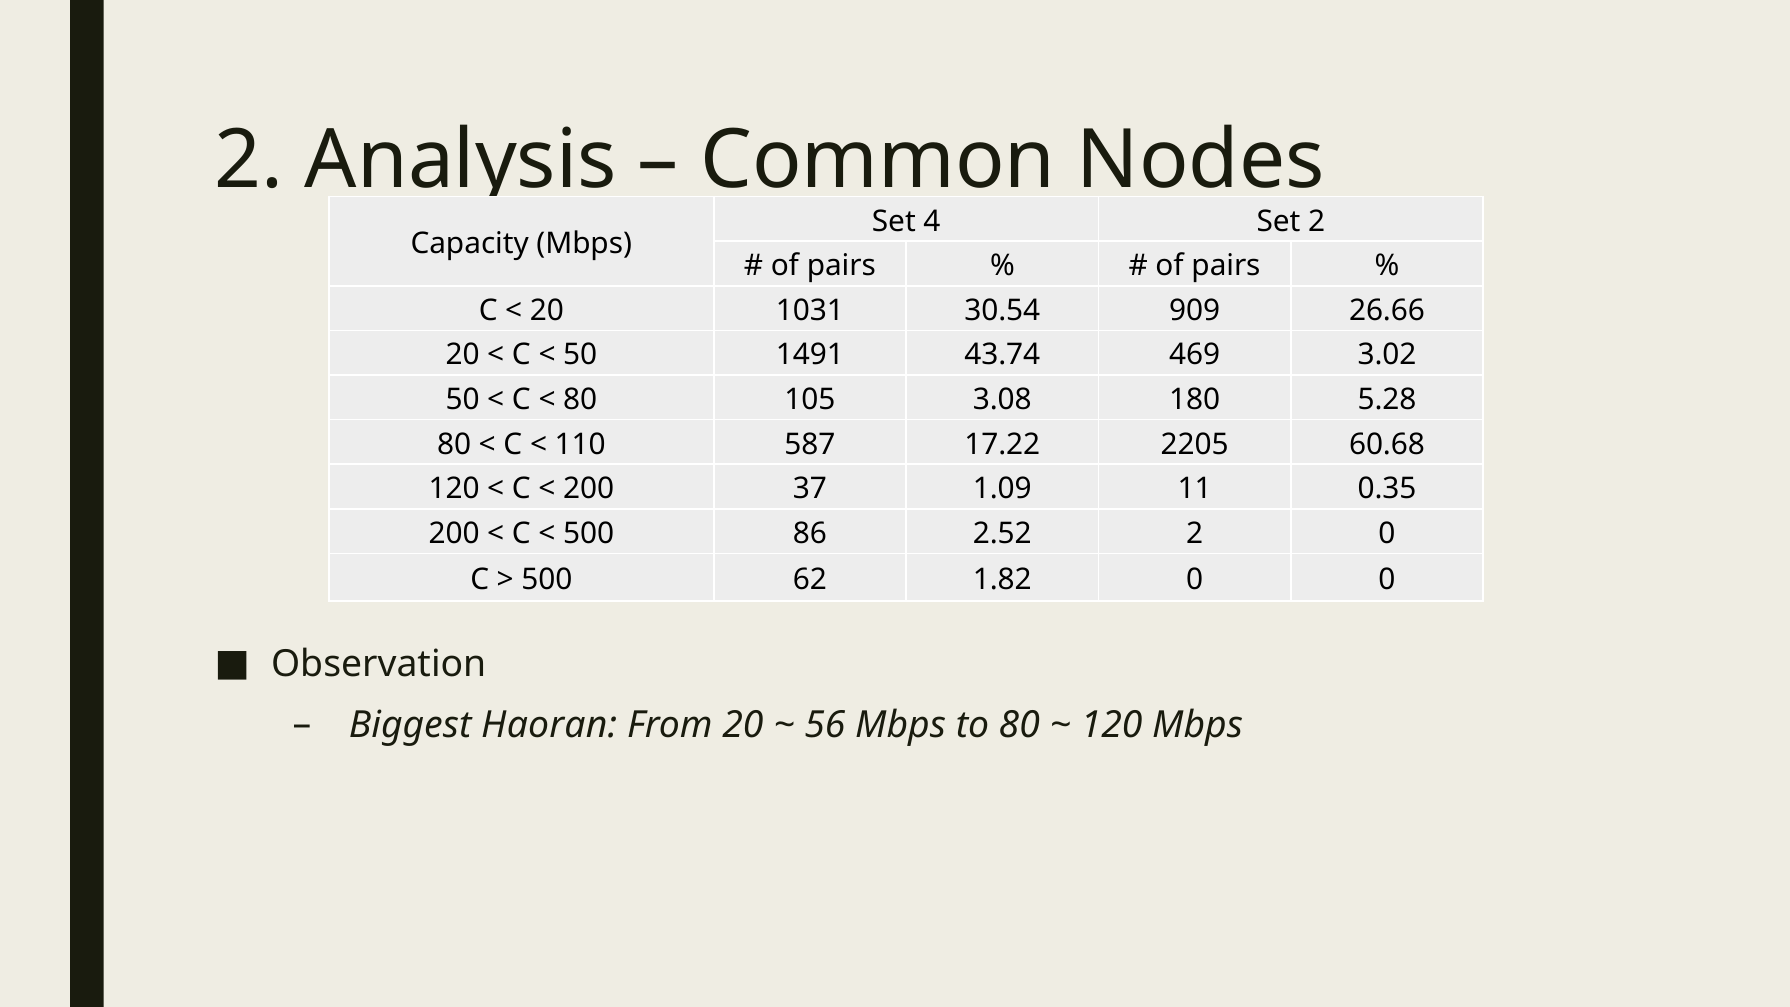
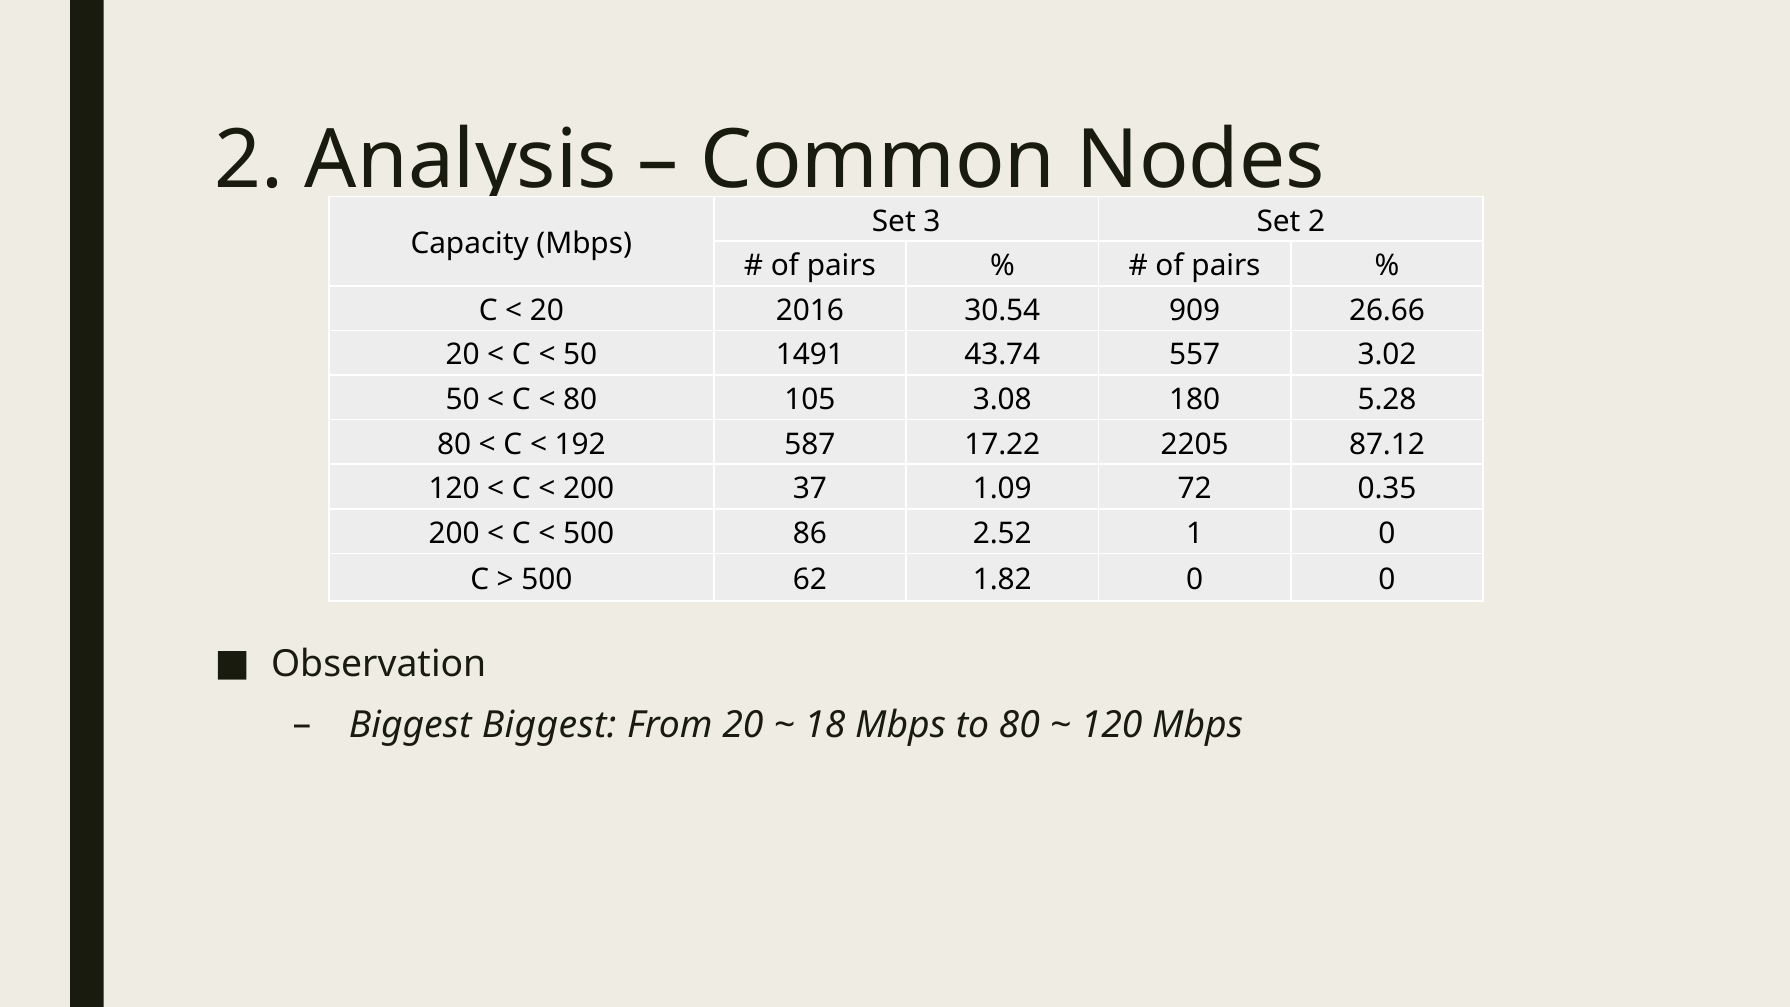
4: 4 -> 3 (932, 221)
1031: 1031 -> 2016 (810, 310)
469: 469 -> 557 (1195, 355)
110: 110 -> 192 (580, 444)
60.68: 60.68 -> 87.12 (1387, 444)
11: 11 -> 72 (1195, 489)
2.52 2: 2 -> 1 (1195, 533)
Biggest Haoran: Haoran -> Biggest (549, 725)
56: 56 -> 18 (825, 725)
